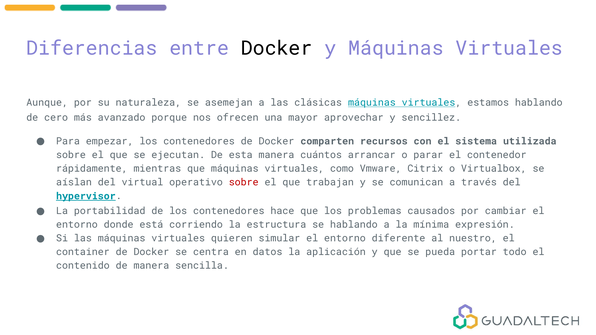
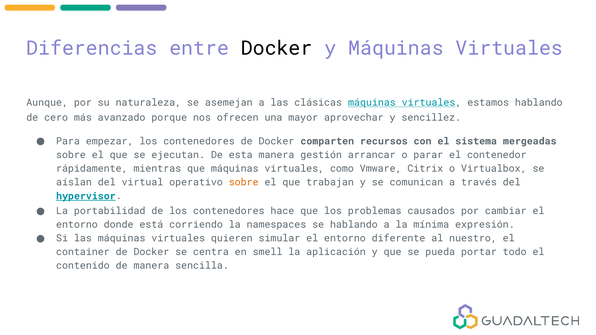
utilizada: utilizada -> mergeadas (530, 141)
cuántos: cuántos -> gestión (321, 155)
sobre colour: red -> orange (244, 182)
estructura: estructura -> namespaces (276, 225)
datos: datos -> smell (268, 252)
